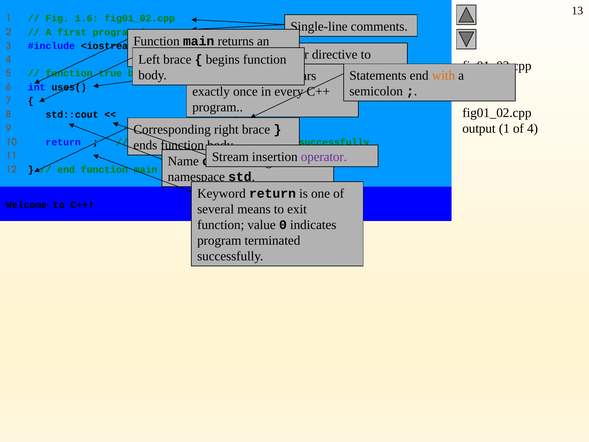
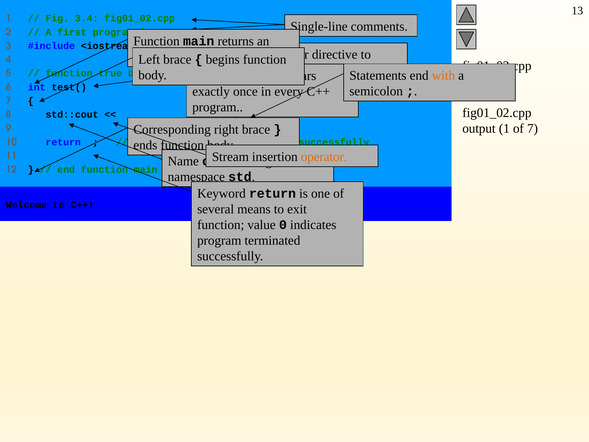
1.6: 1.6 -> 3.4 (87, 18)
uses(: uses( -> test( (69, 87)
of 4: 4 -> 7 (533, 128)
operator colour: purple -> orange (324, 157)
